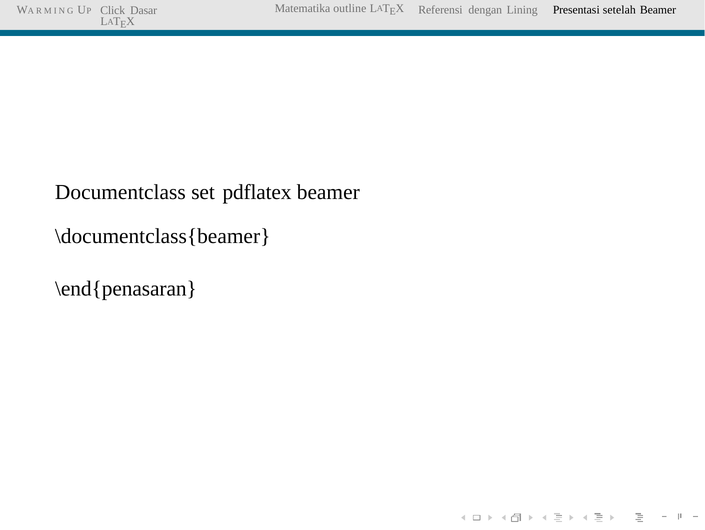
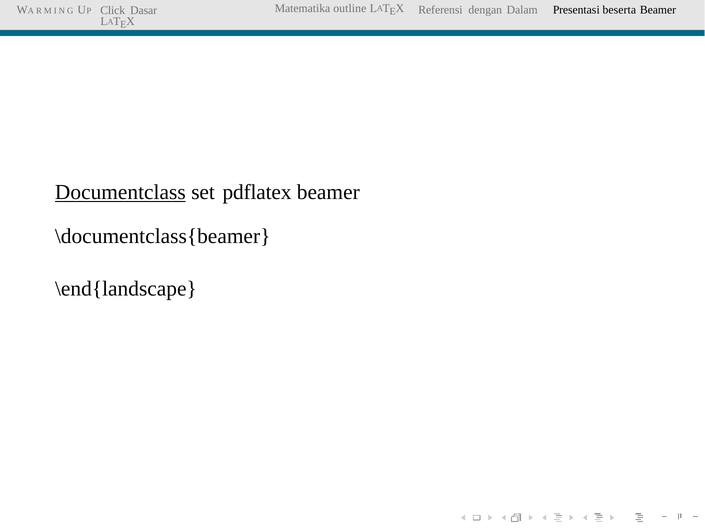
Lining: Lining -> Dalam (522, 10)
setelah: setelah -> beserta (619, 10)
Documentclass underline: none -> present (120, 192)
\end{penasaran: \end{penasaran -> \end{landscape (126, 289)
